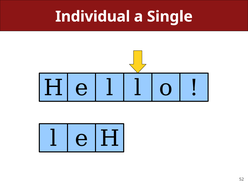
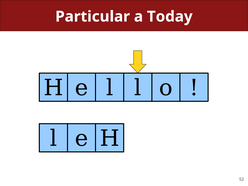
Individual: Individual -> Particular (93, 17)
Single: Single -> Today (170, 17)
